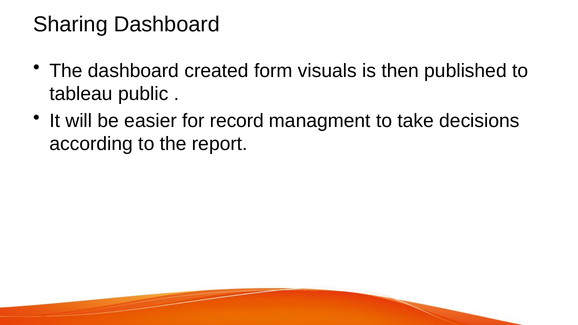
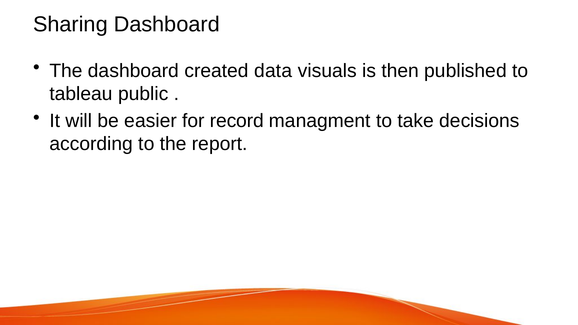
form: form -> data (273, 71)
